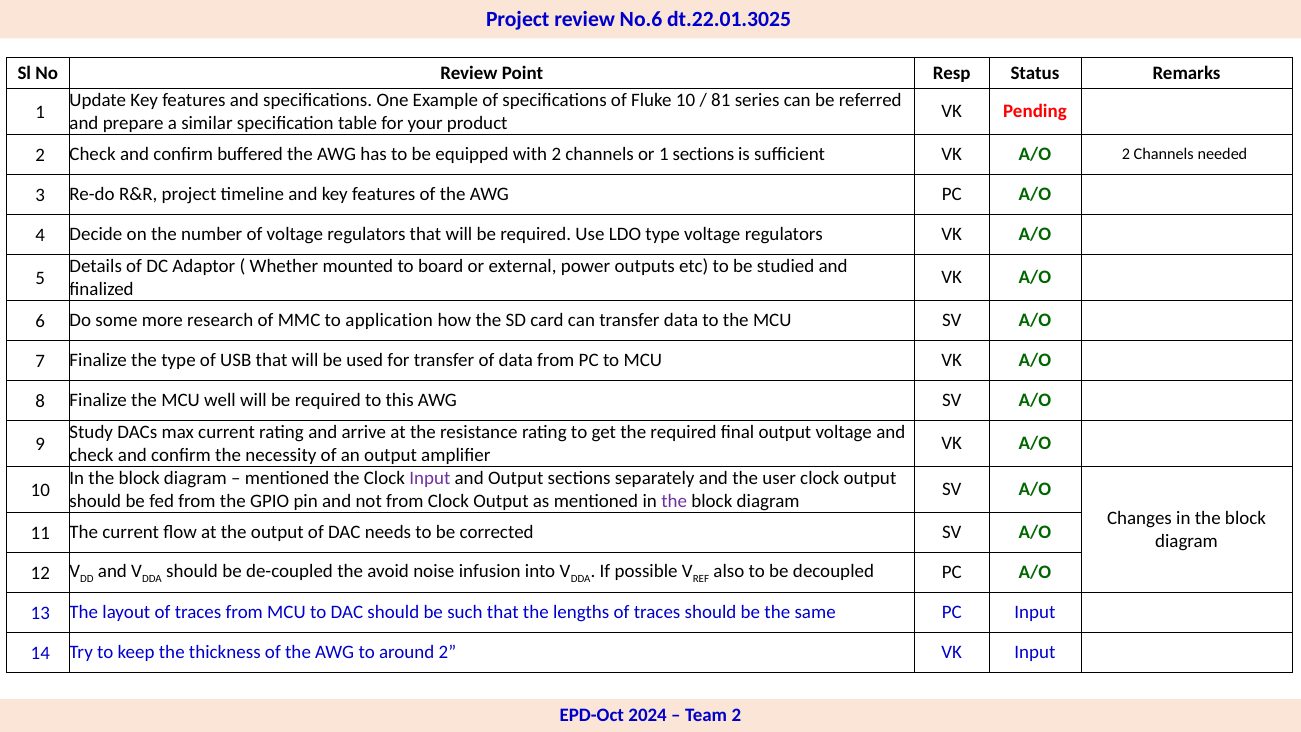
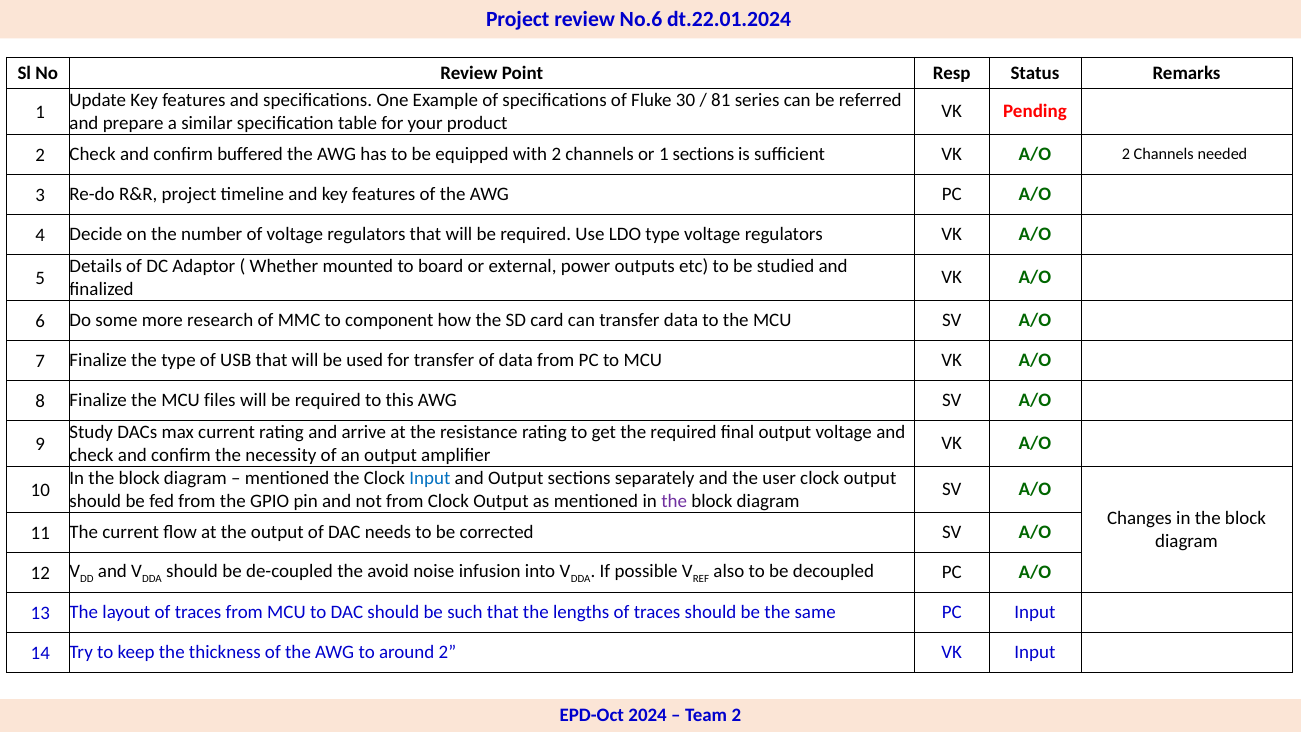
dt.22.01.3025: dt.22.01.3025 -> dt.22.01.2024 (729, 19)
Fluke 10: 10 -> 30 (686, 100)
application: application -> component (389, 320)
well: well -> files (220, 400)
Input colour: purple -> blue (430, 478)
